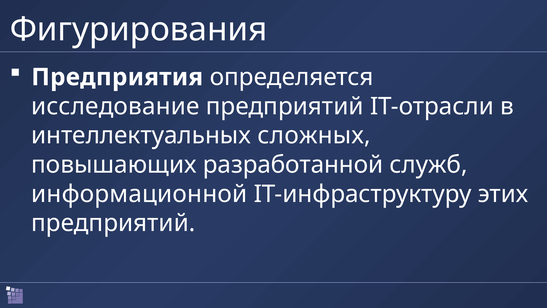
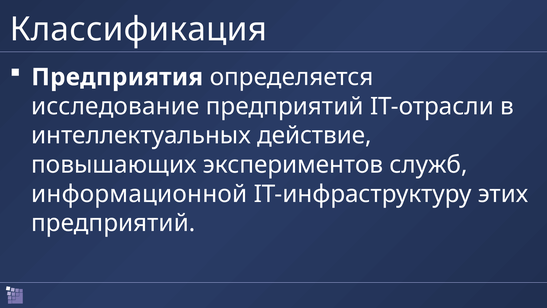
Фигурирования: Фигурирования -> Классификация (138, 29)
сложных: сложных -> действие (314, 135)
разработанной: разработанной -> экспериментов (293, 165)
